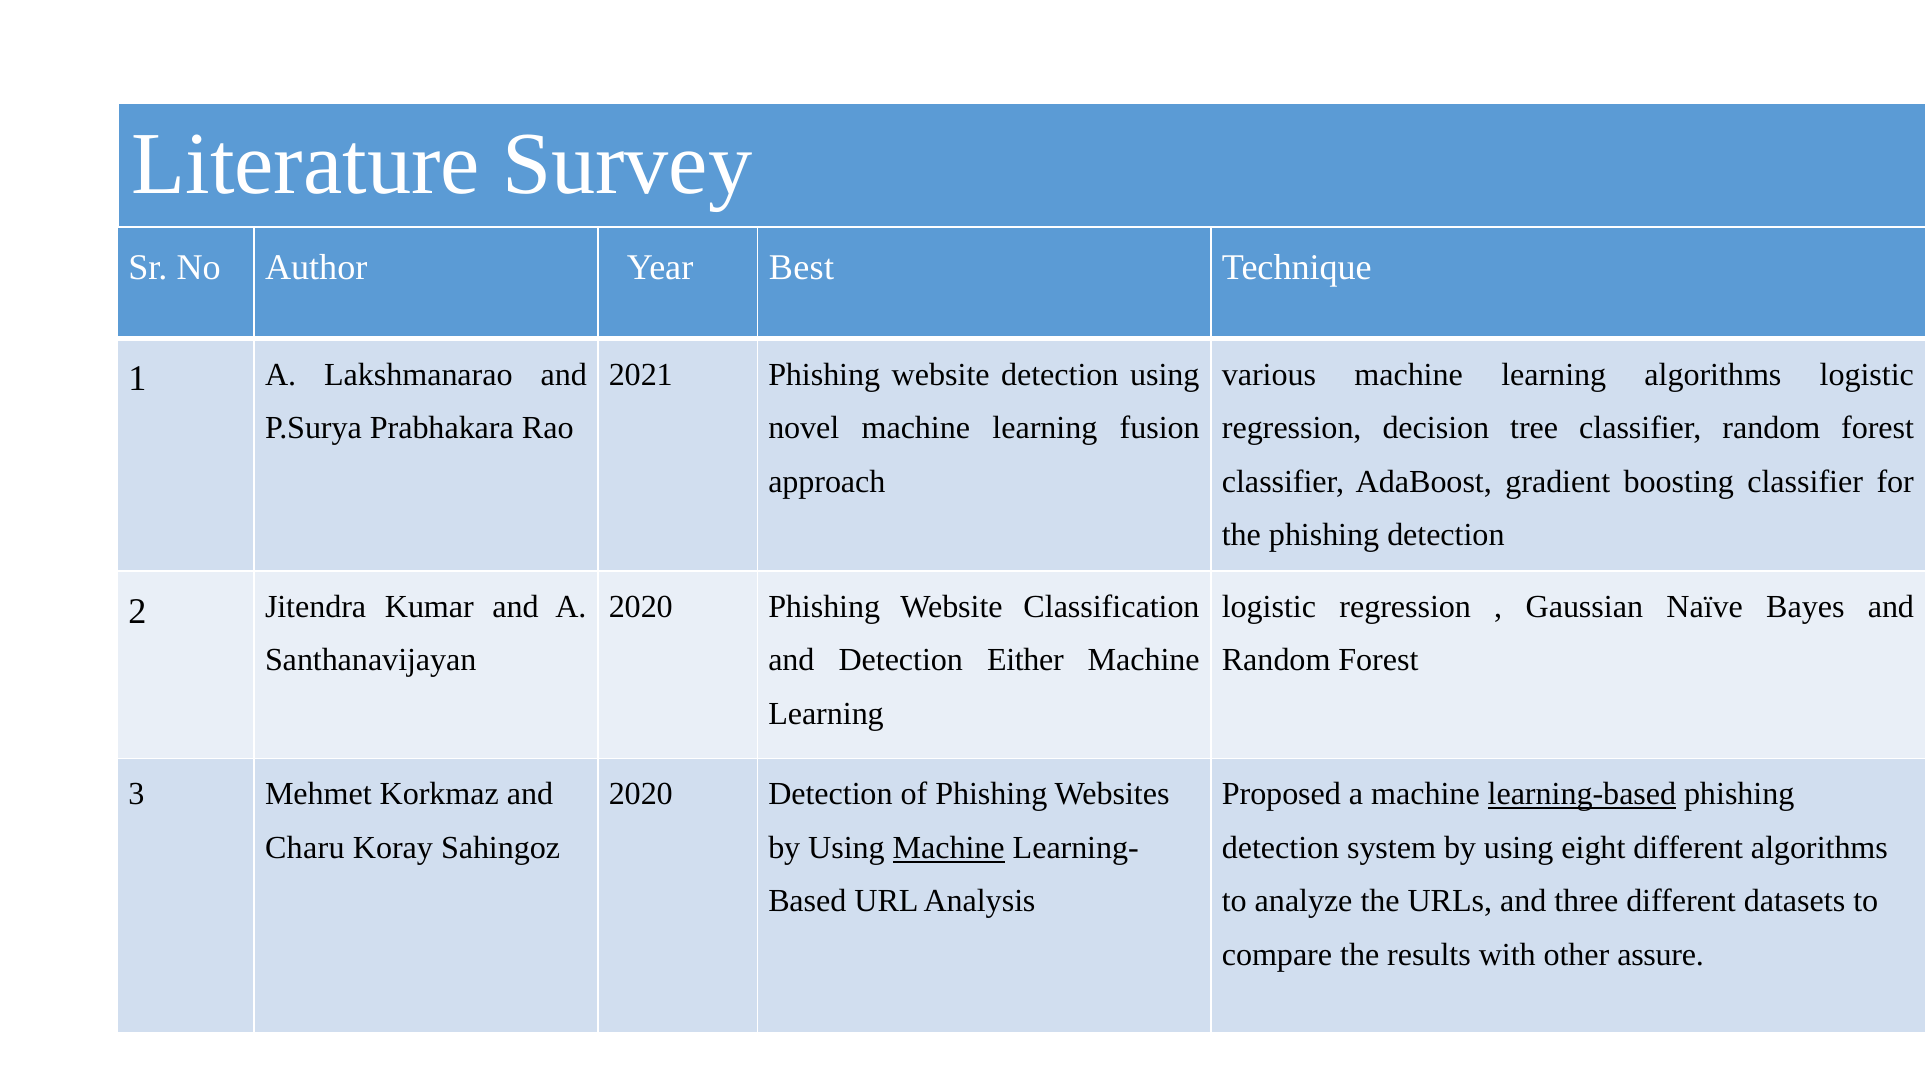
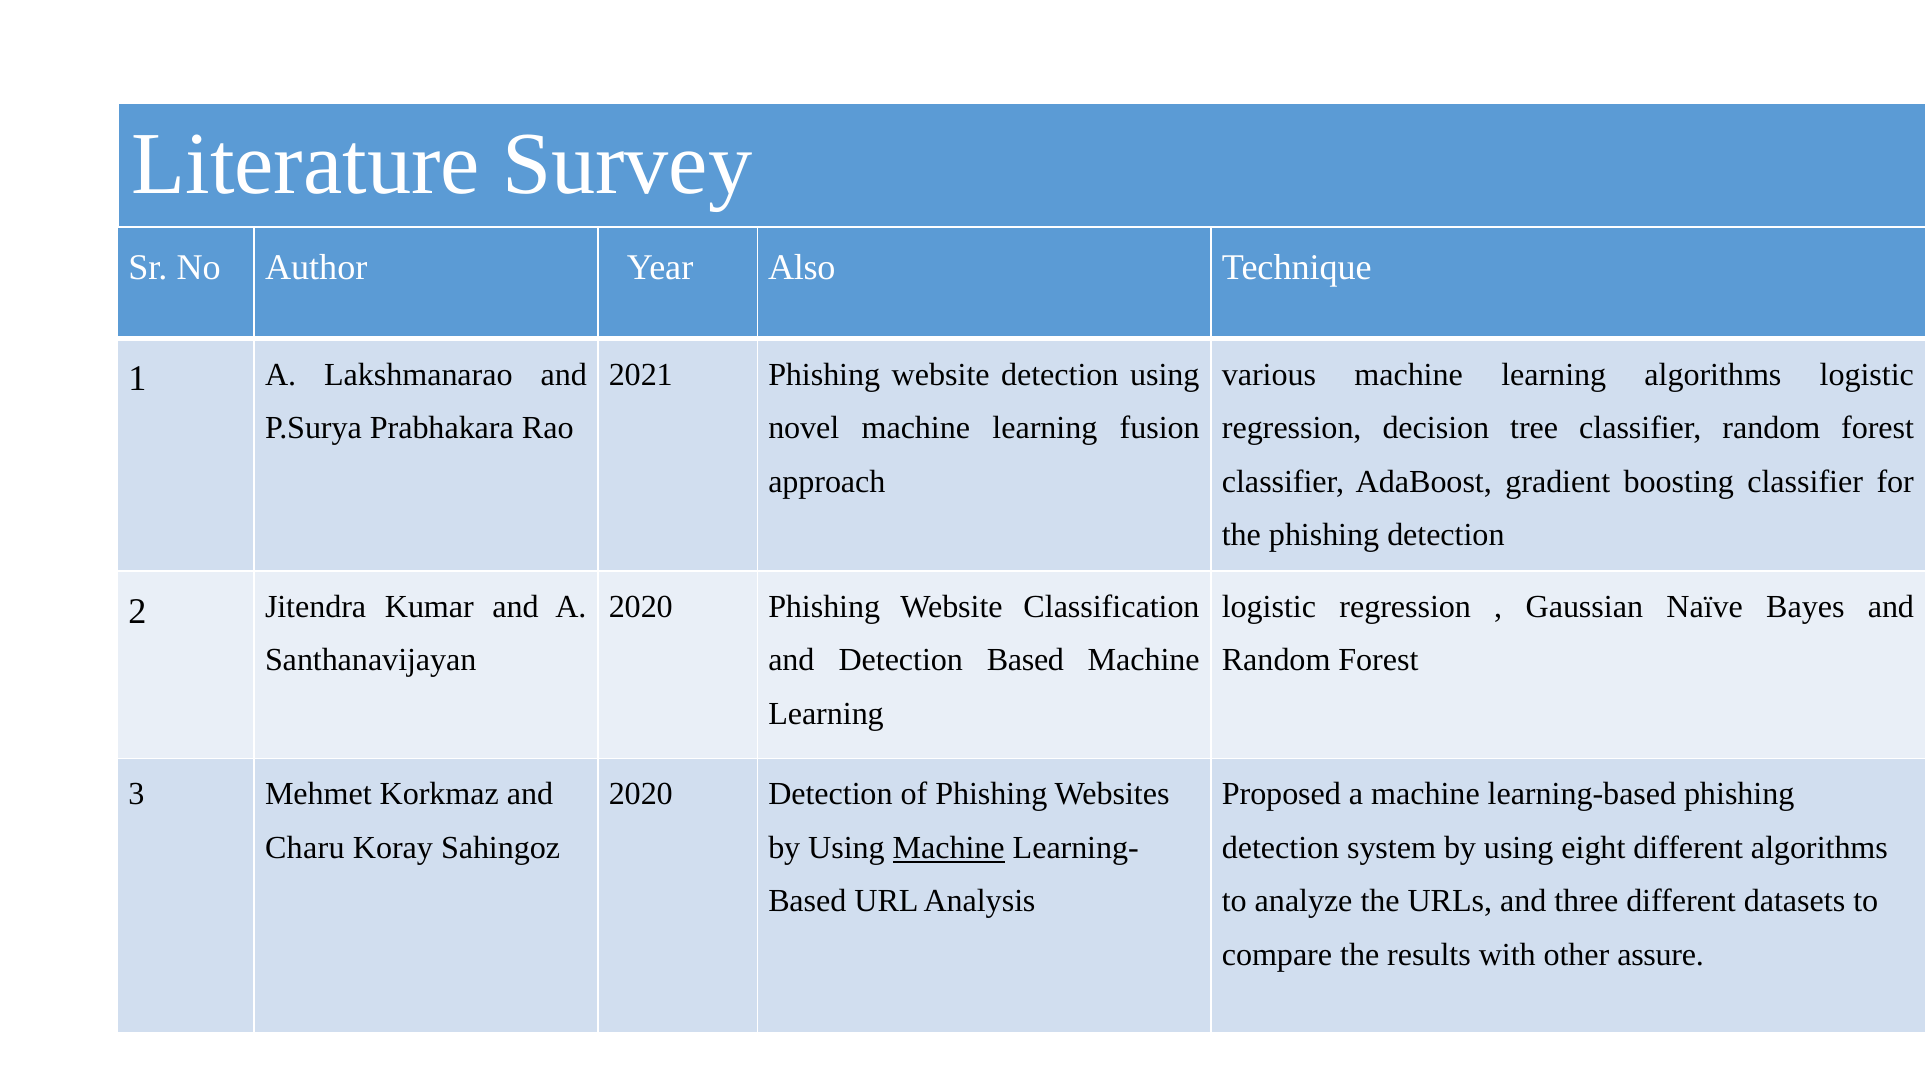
Best: Best -> Also (802, 268)
Detection Either: Either -> Based (1025, 660)
learning-based underline: present -> none (1582, 794)
